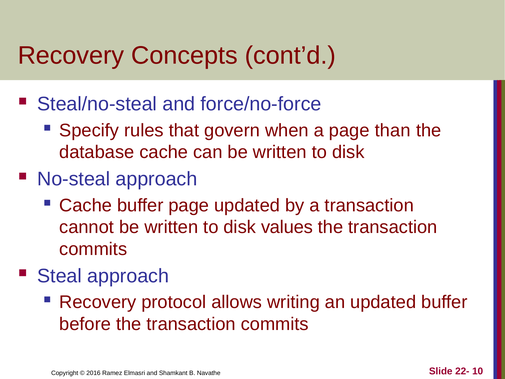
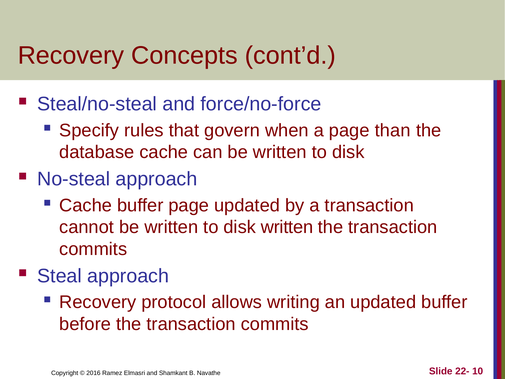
disk values: values -> written (287, 227)
